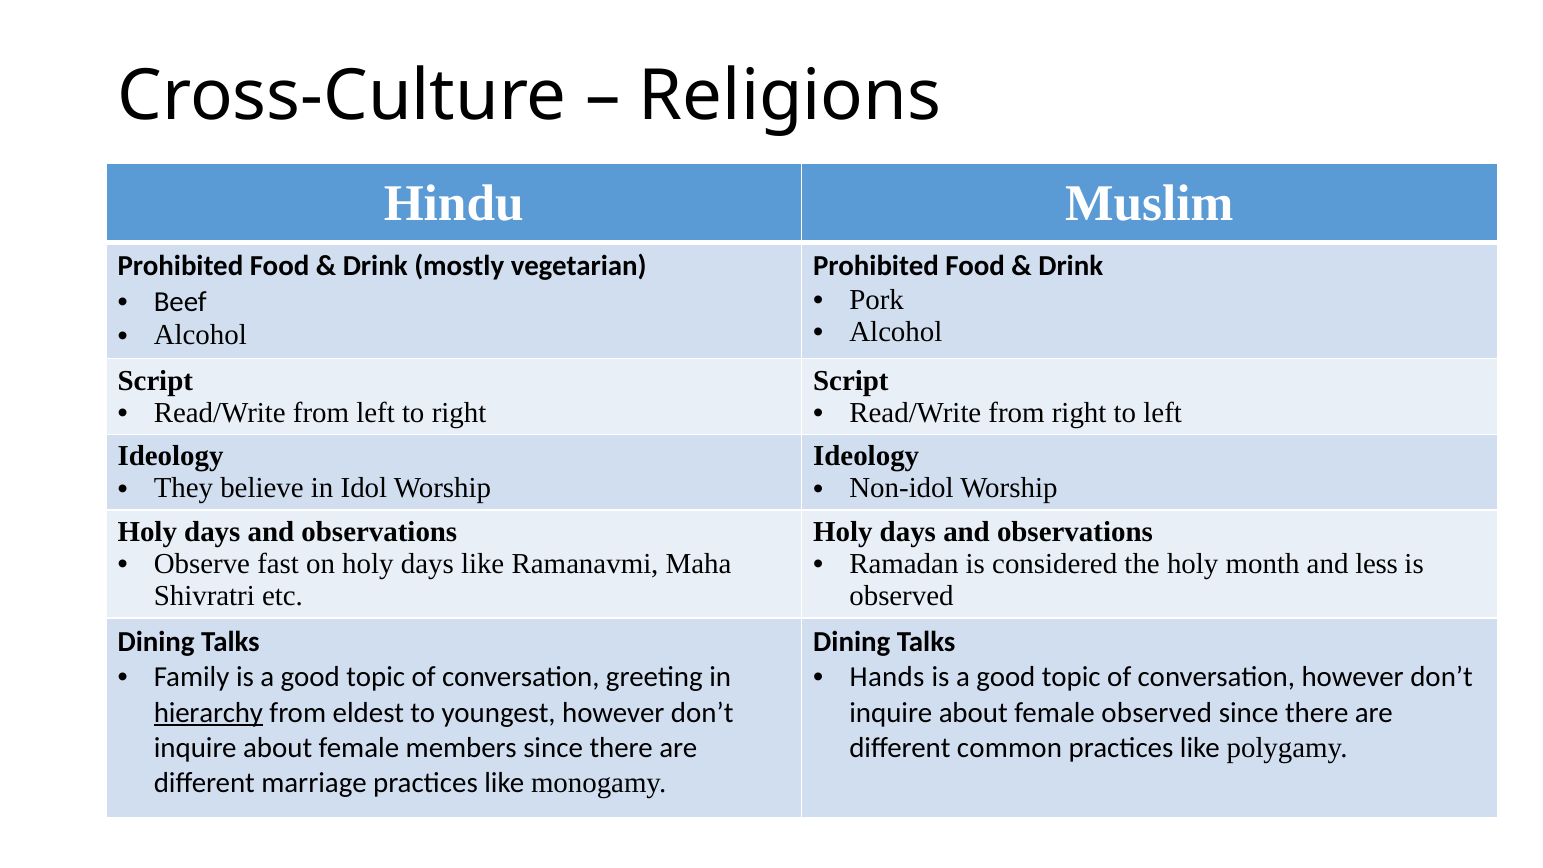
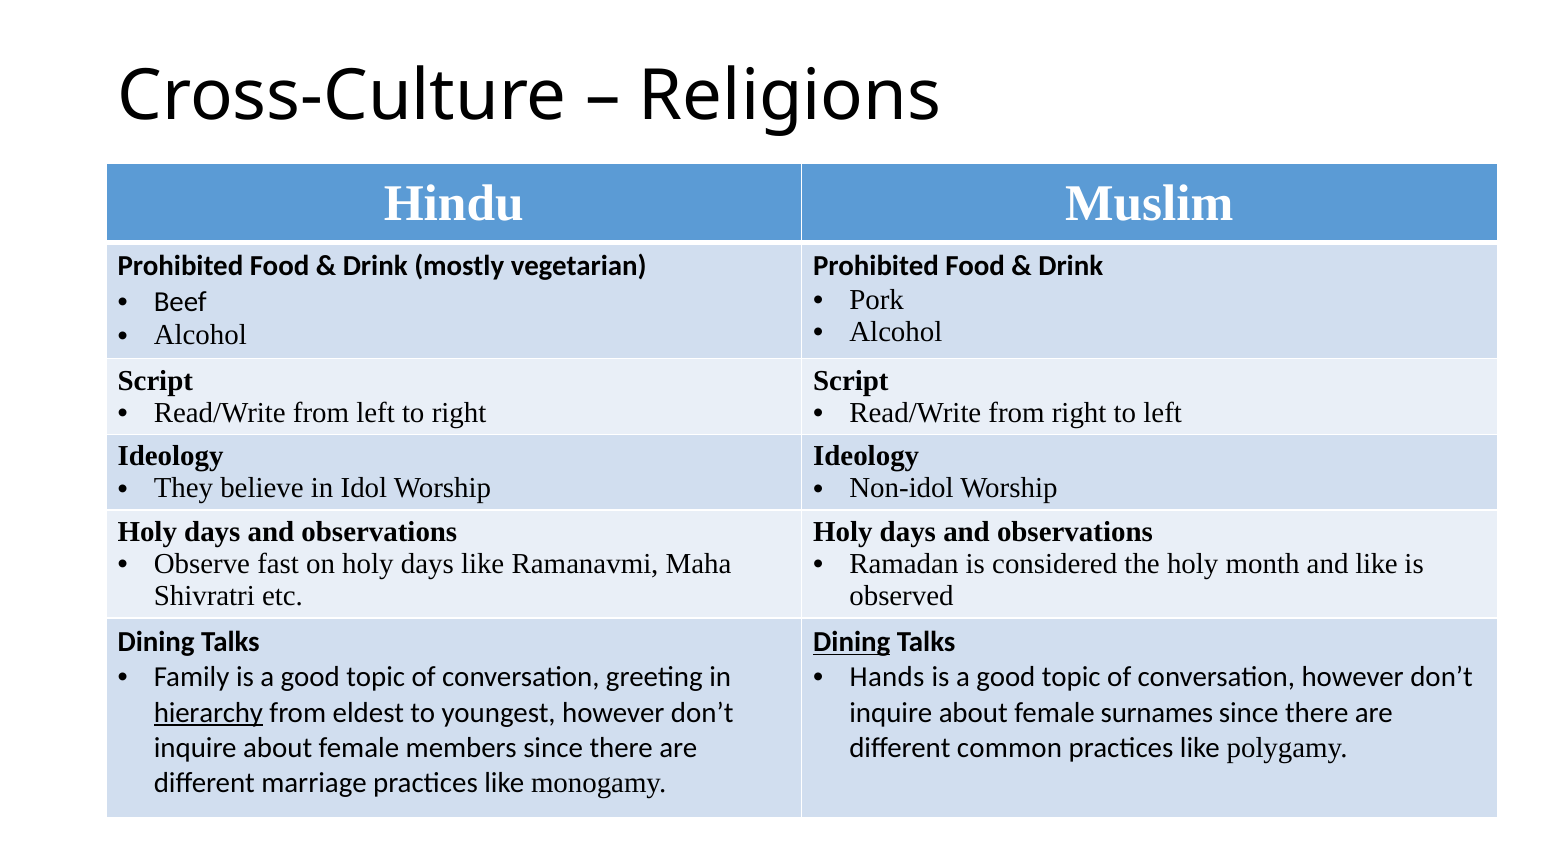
and less: less -> like (1377, 564)
Dining underline: none -> present (852, 642)
female observed: observed -> surnames (1157, 713)
